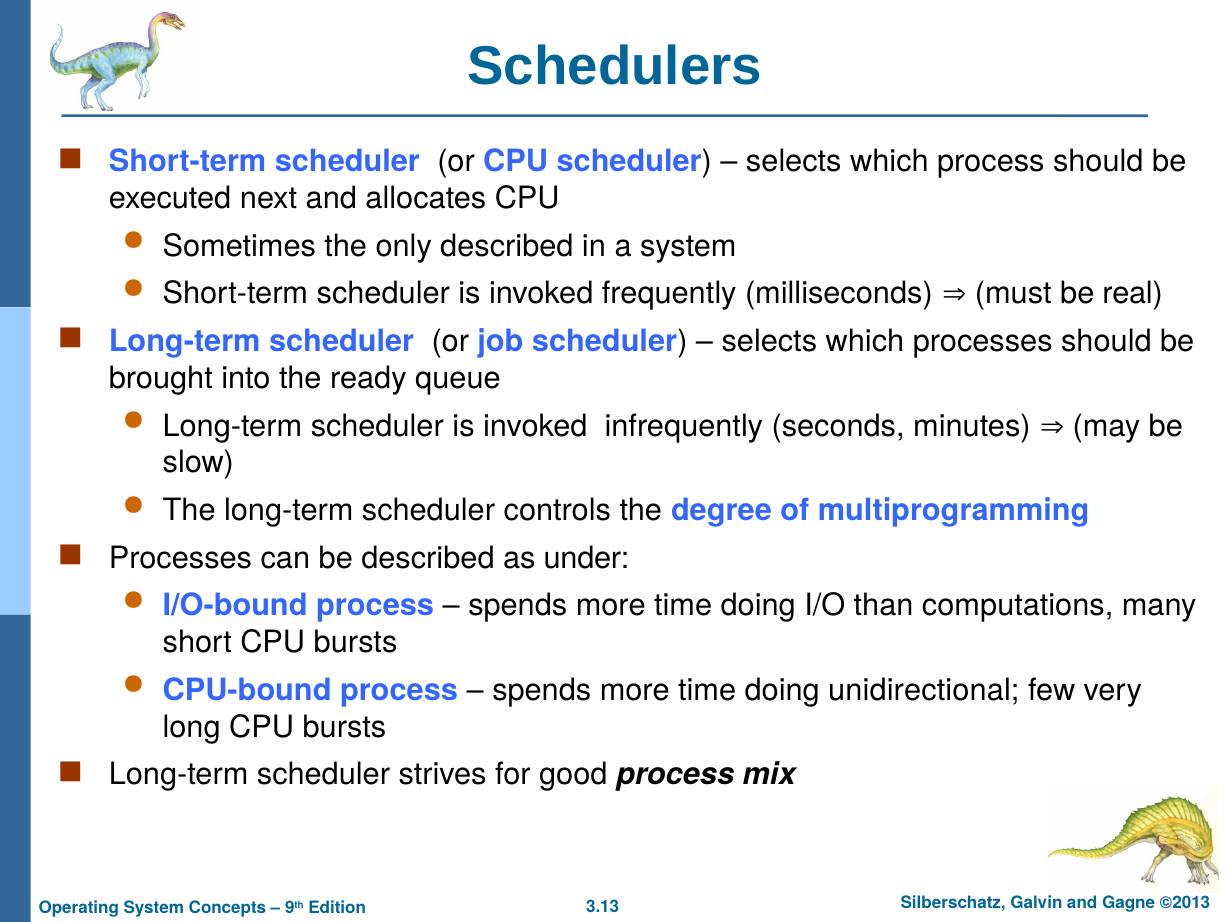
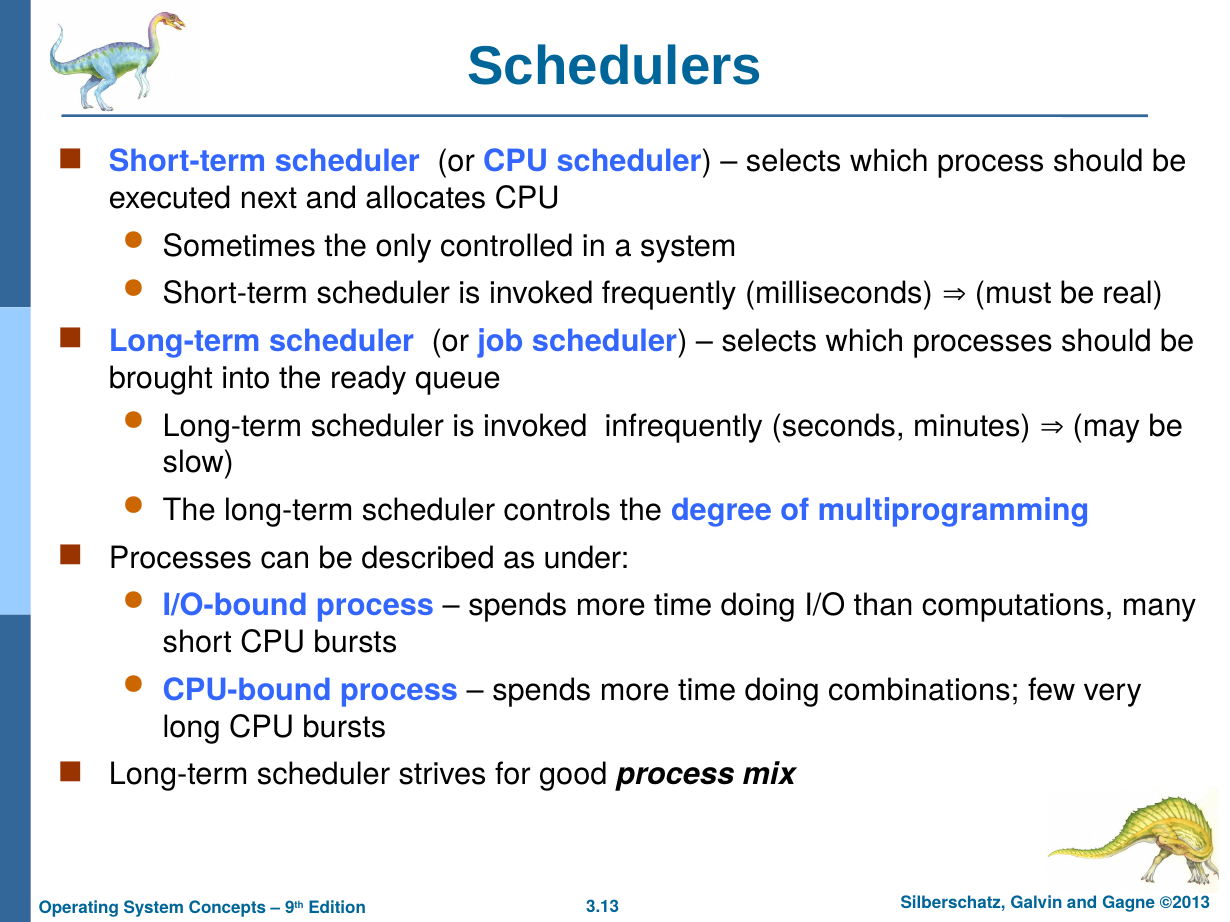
only described: described -> controlled (507, 246)
unidirectional: unidirectional -> combinations (924, 691)
